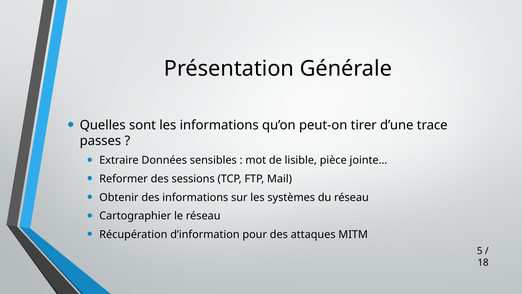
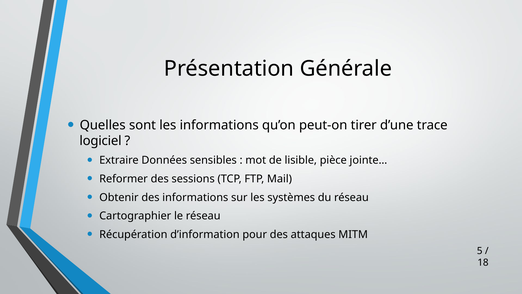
passes: passes -> logiciel (100, 141)
